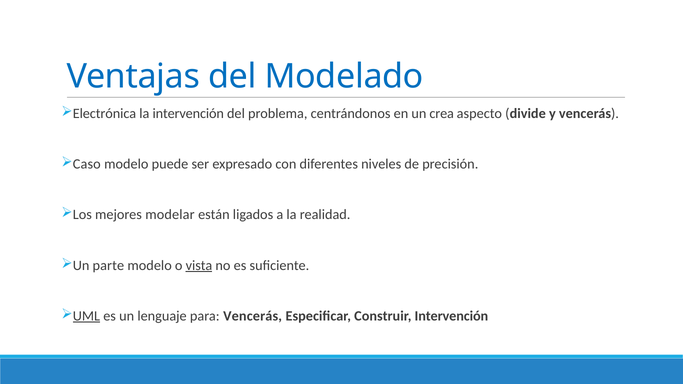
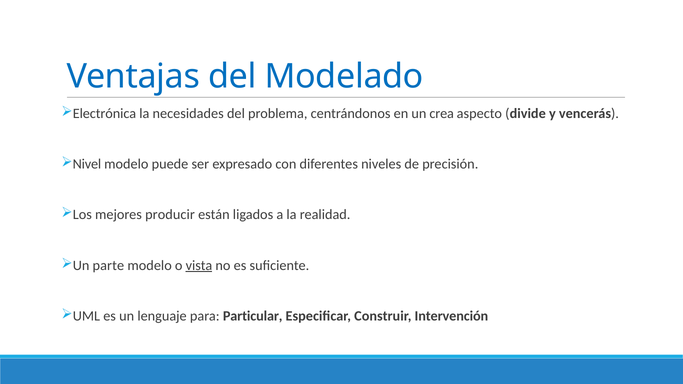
la intervención: intervención -> necesidades (188, 114)
Caso: Caso -> Nivel (87, 164)
modelar: modelar -> producir (170, 215)
UML underline: present -> none (86, 316)
para Vencerás: Vencerás -> Particular (253, 316)
